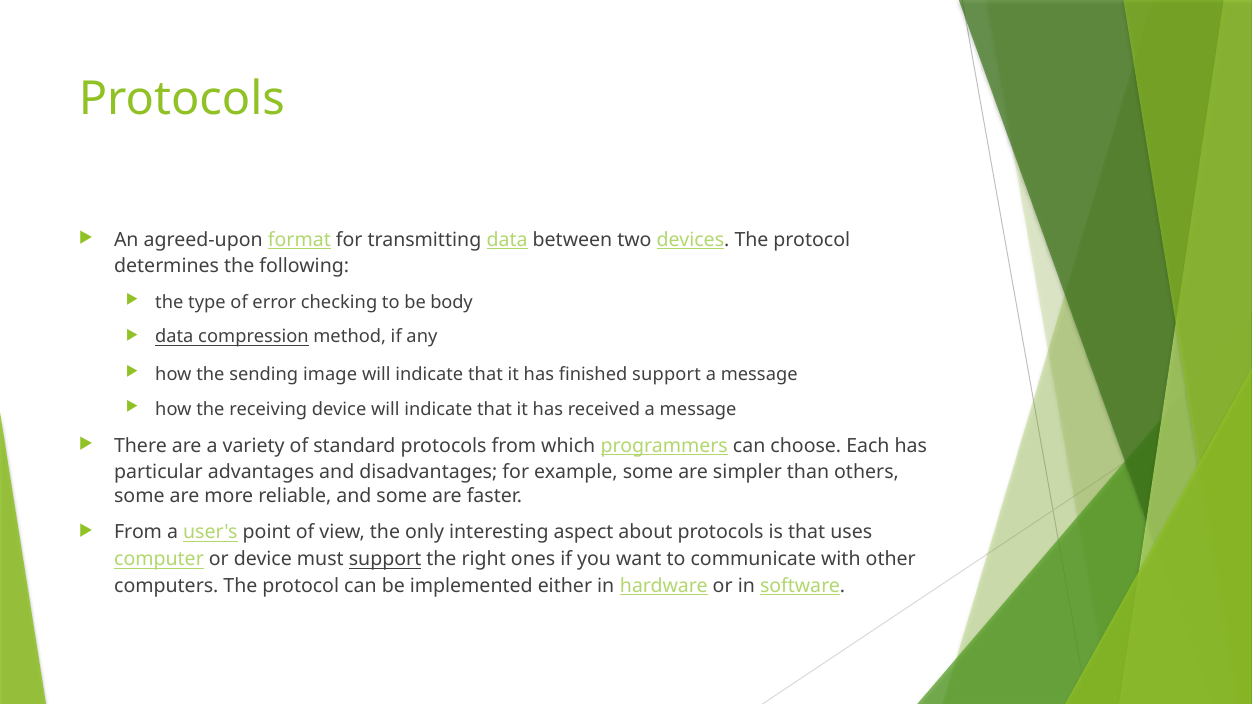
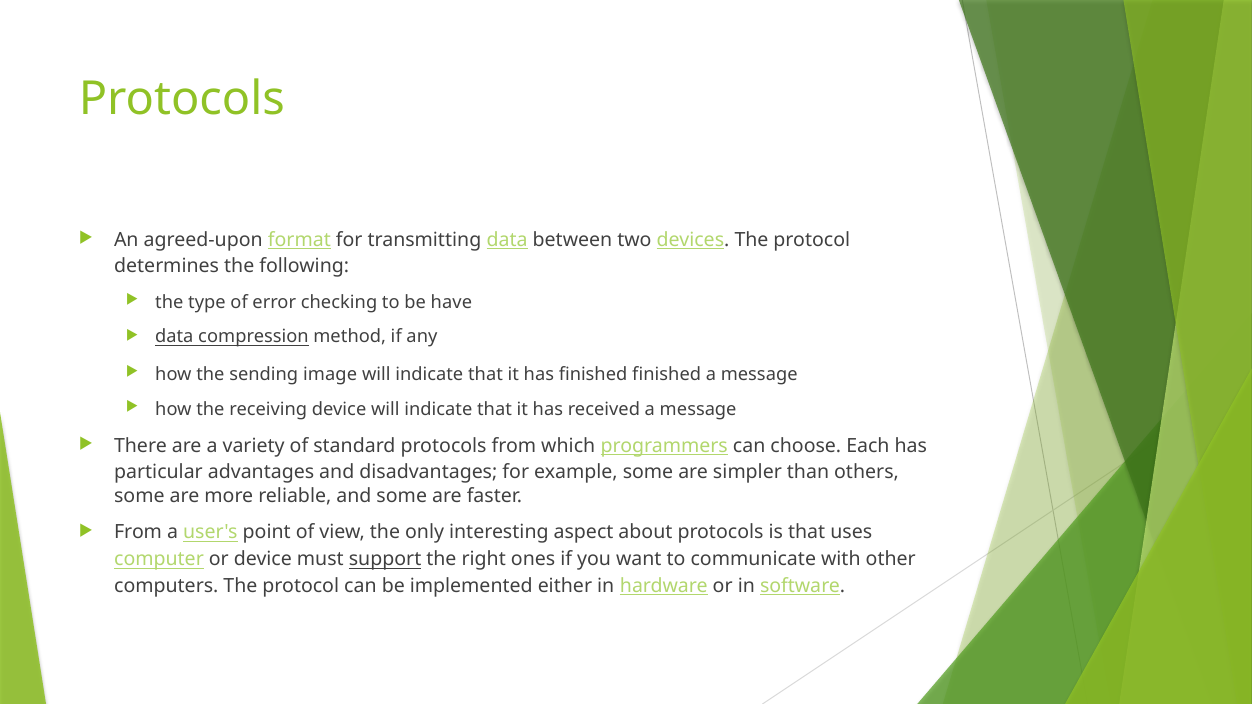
body: body -> have (451, 302)
finished support: support -> finished (667, 375)
